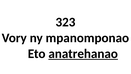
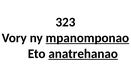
mpanomponao underline: none -> present (87, 38)
